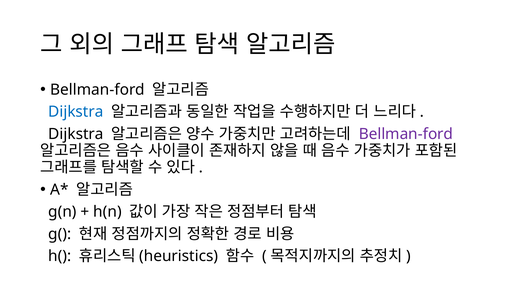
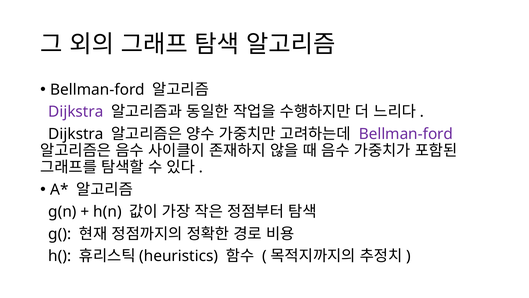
Dijkstra colour: blue -> purple (76, 112)
